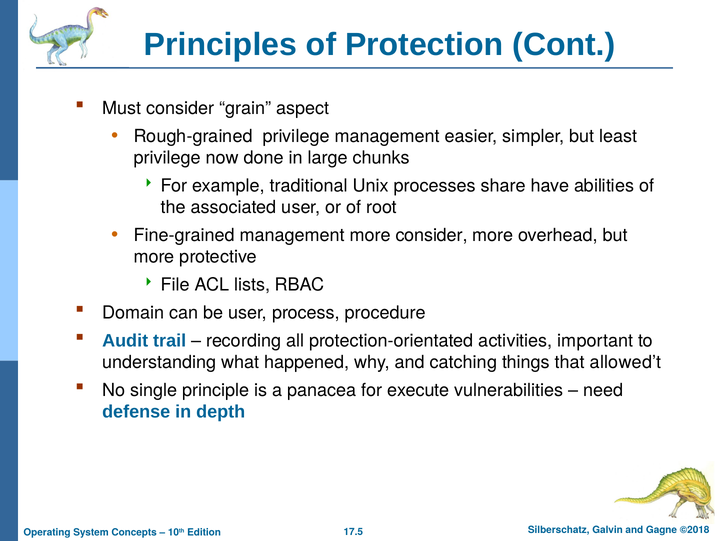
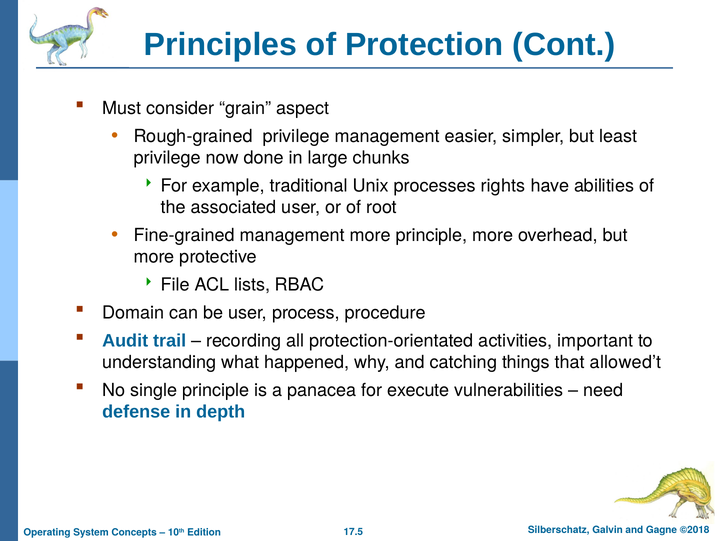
share: share -> rights (503, 186)
more consider: consider -> principle (432, 235)
